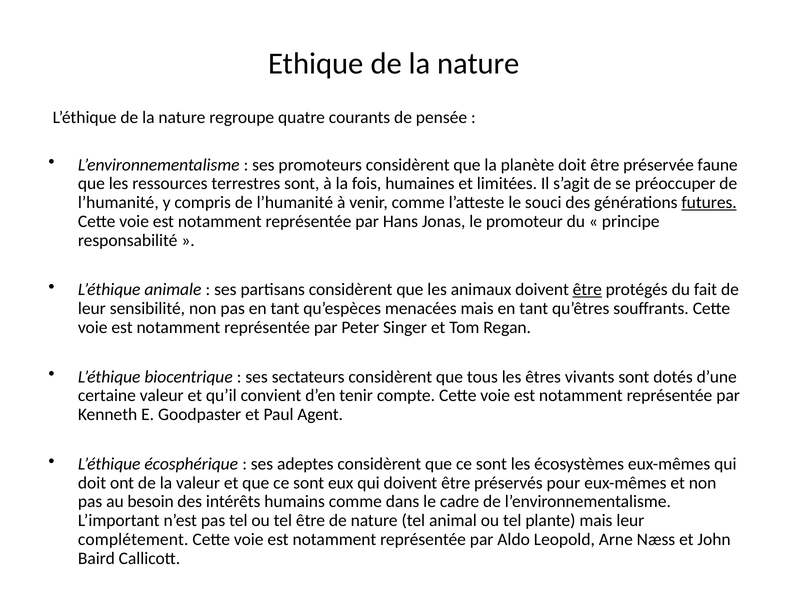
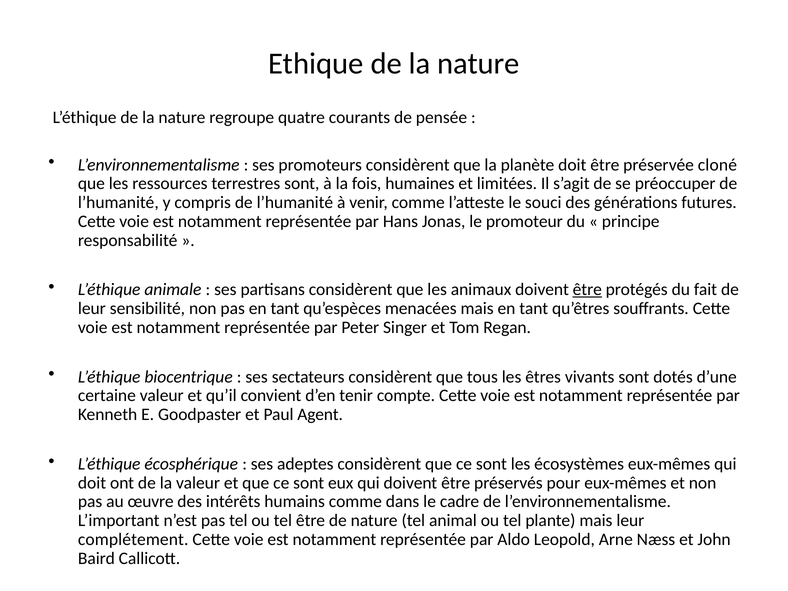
faune: faune -> cloné (717, 165)
futures underline: present -> none (709, 203)
besoin: besoin -> œuvre (151, 502)
